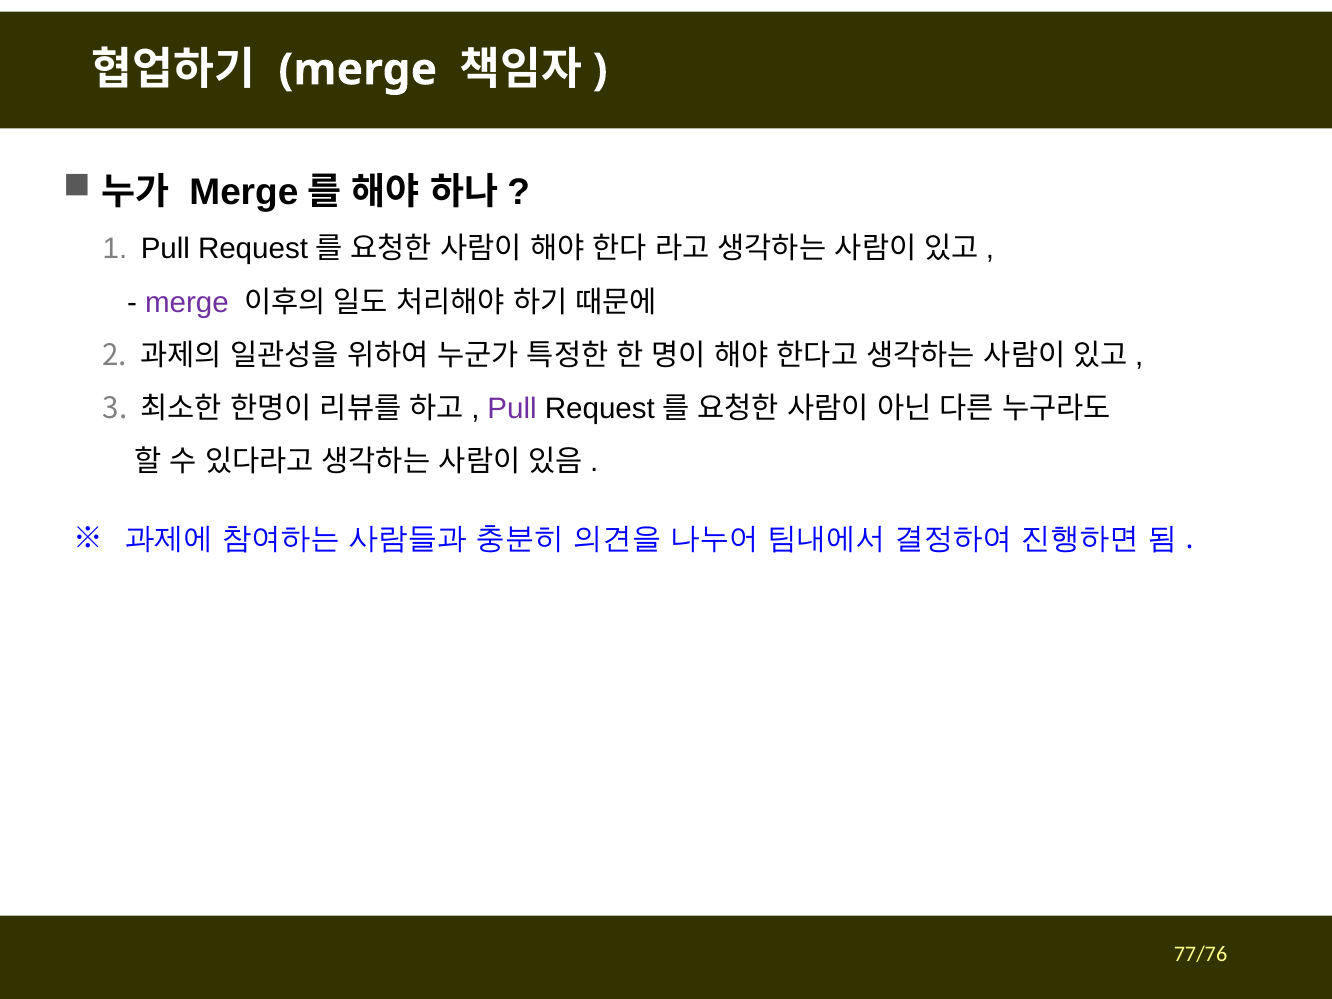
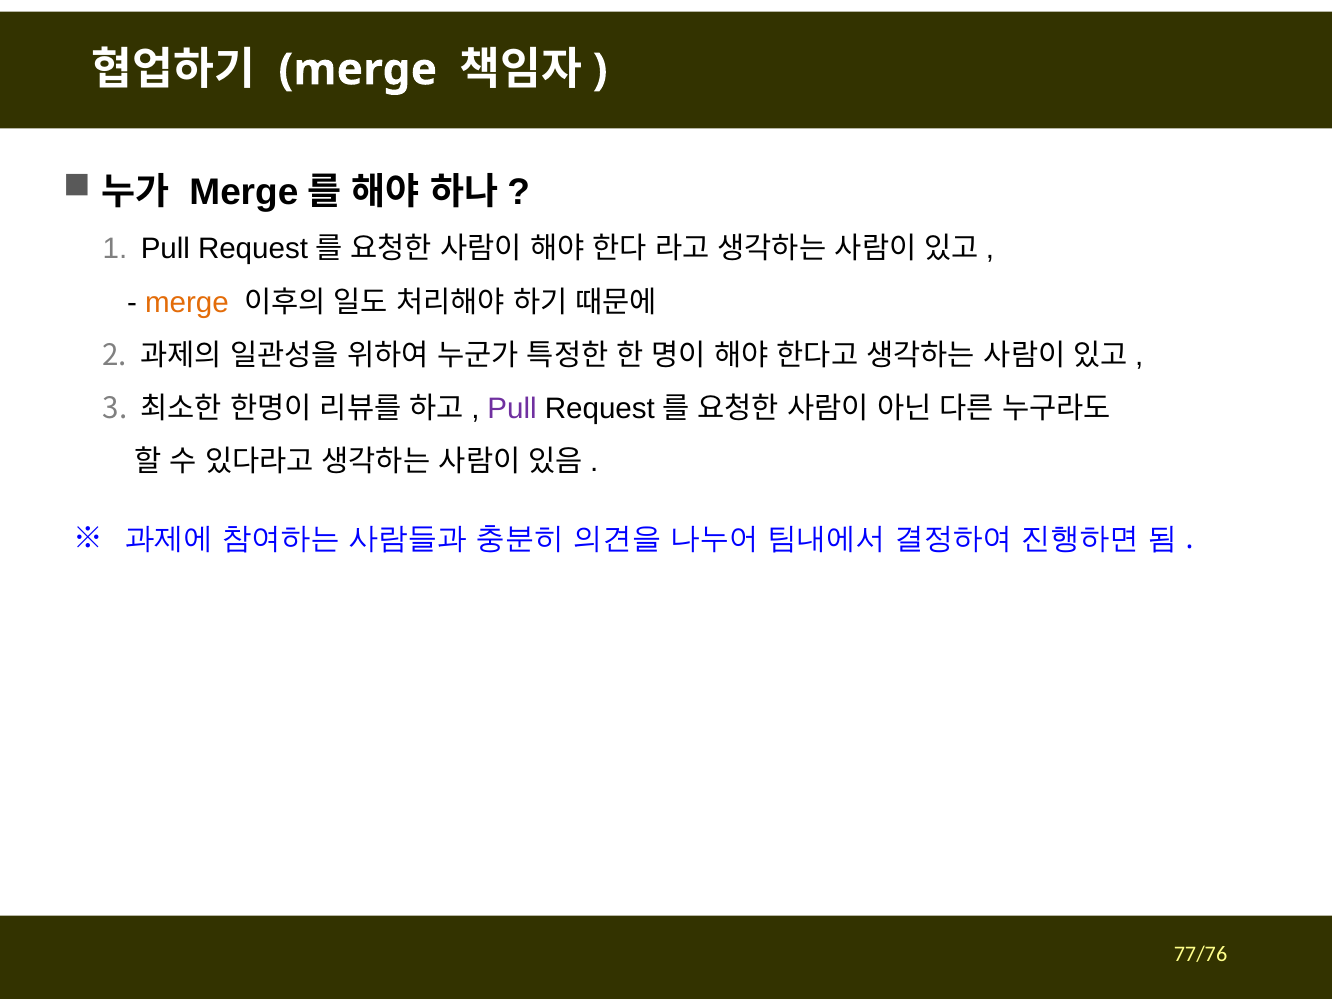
merge colour: purple -> orange (187, 302)
